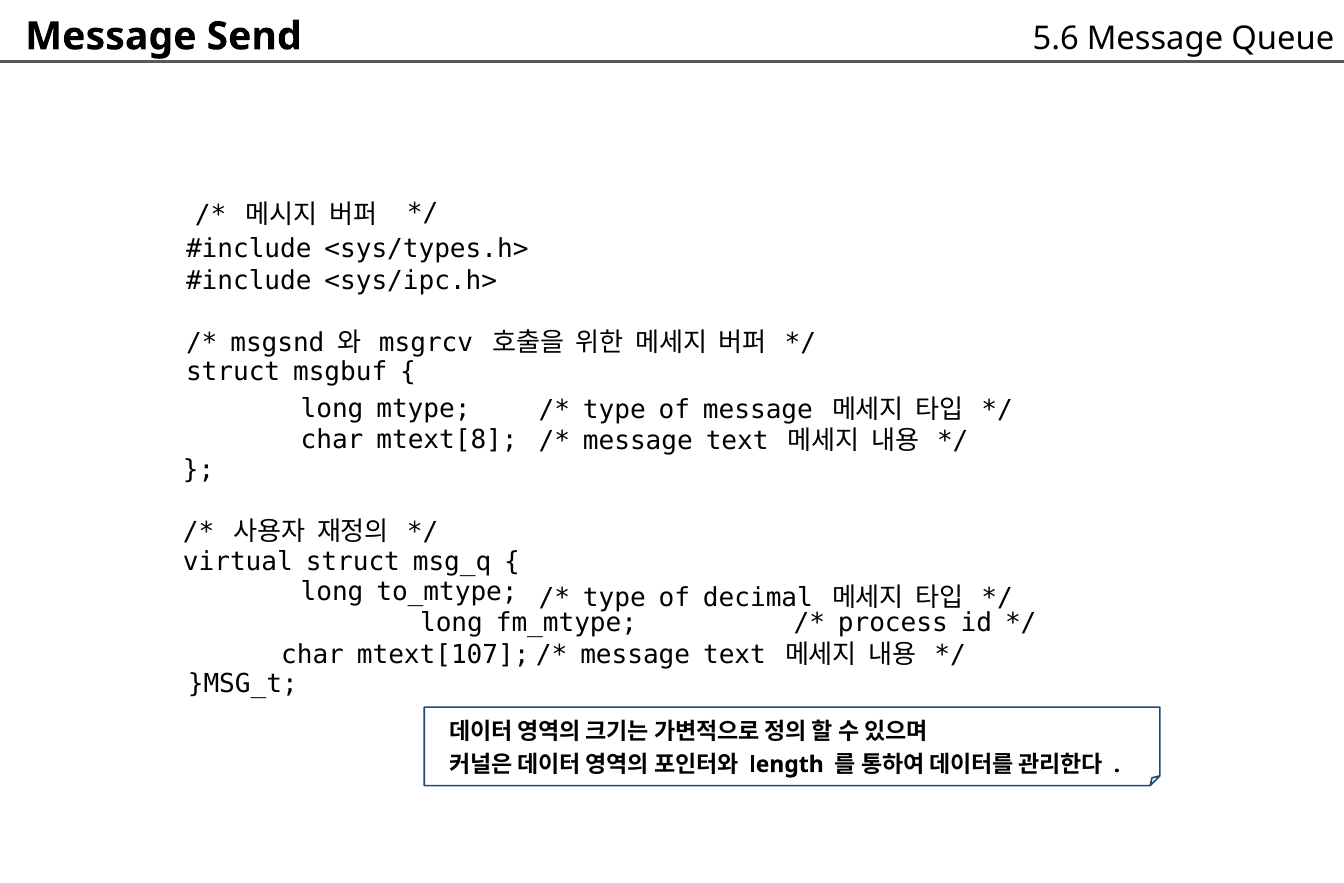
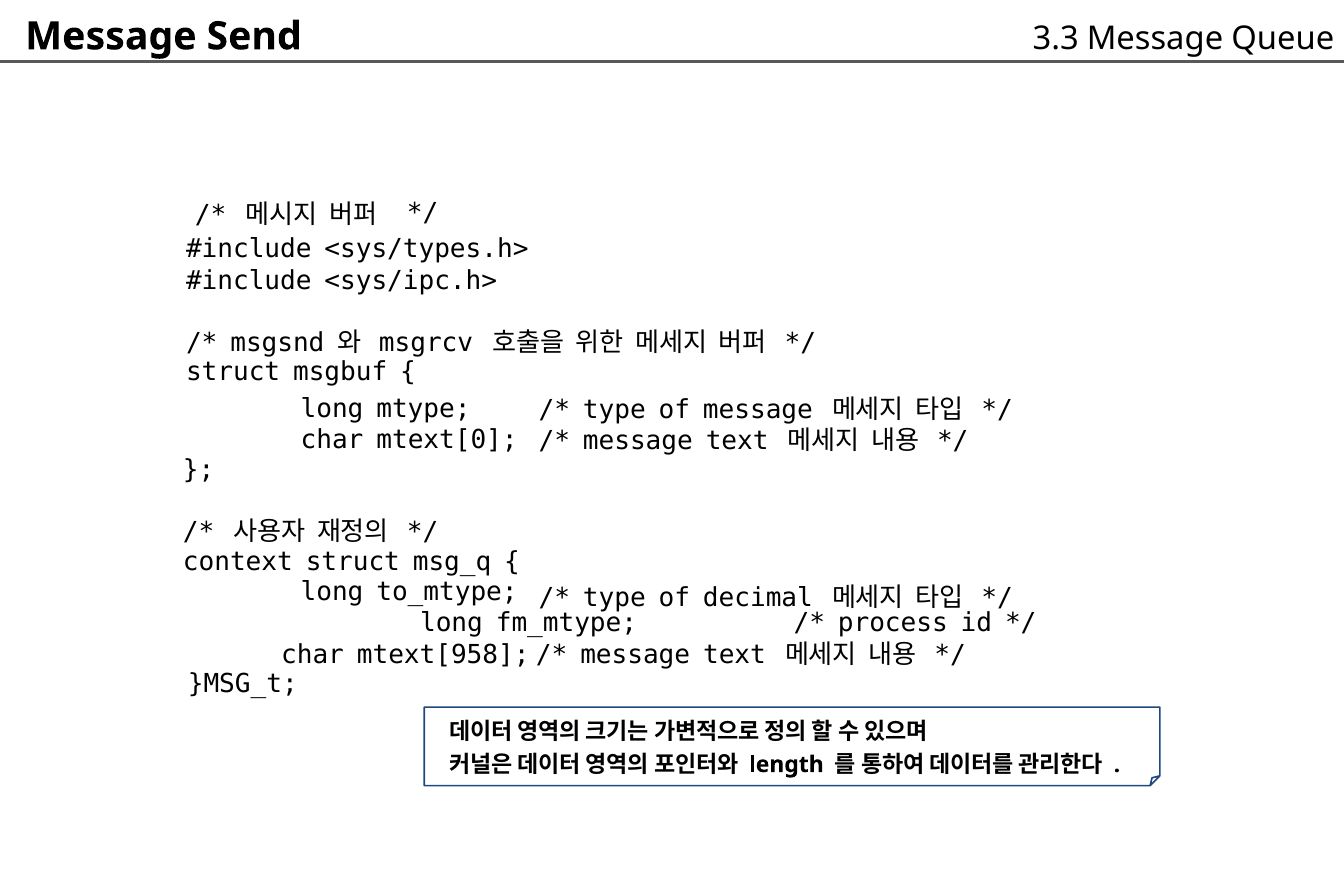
5.6: 5.6 -> 3.3 (1056, 38)
mtext[8: mtext[8 -> mtext[0 (447, 440)
virtual: virtual -> context (238, 562)
mtext[107: mtext[107 -> mtext[958 (443, 655)
